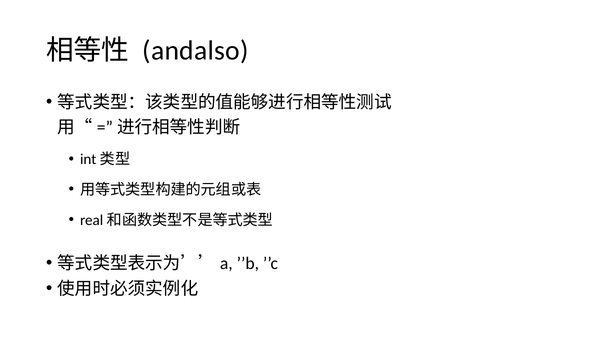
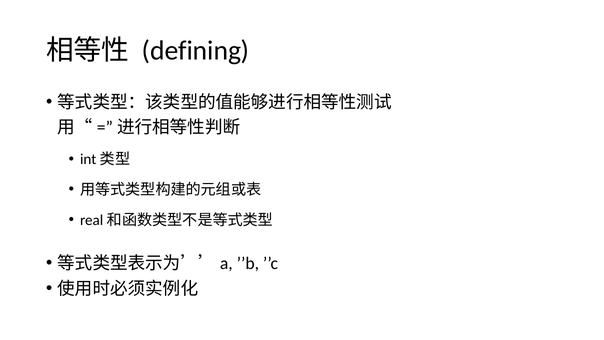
andalso: andalso -> defining (196, 51)
